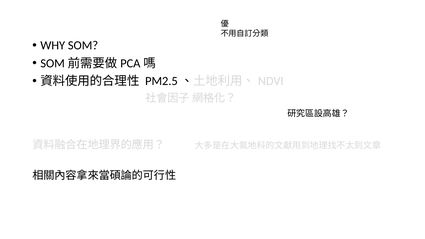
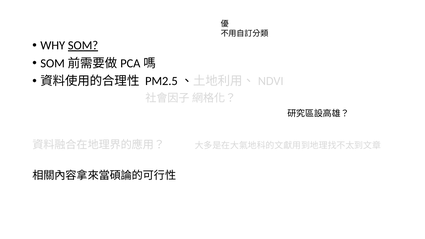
SOM underline: none -> present (83, 46)
